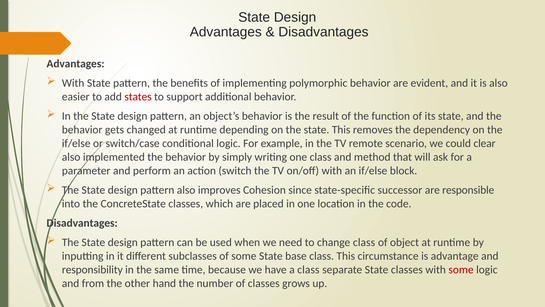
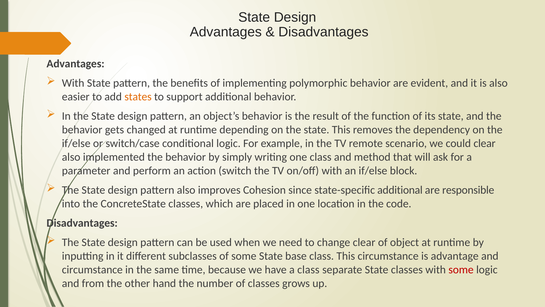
states colour: red -> orange (138, 97)
state-specific successor: successor -> additional (400, 190)
change class: class -> clear (364, 242)
responsibility: responsibility -> circumstance (92, 269)
